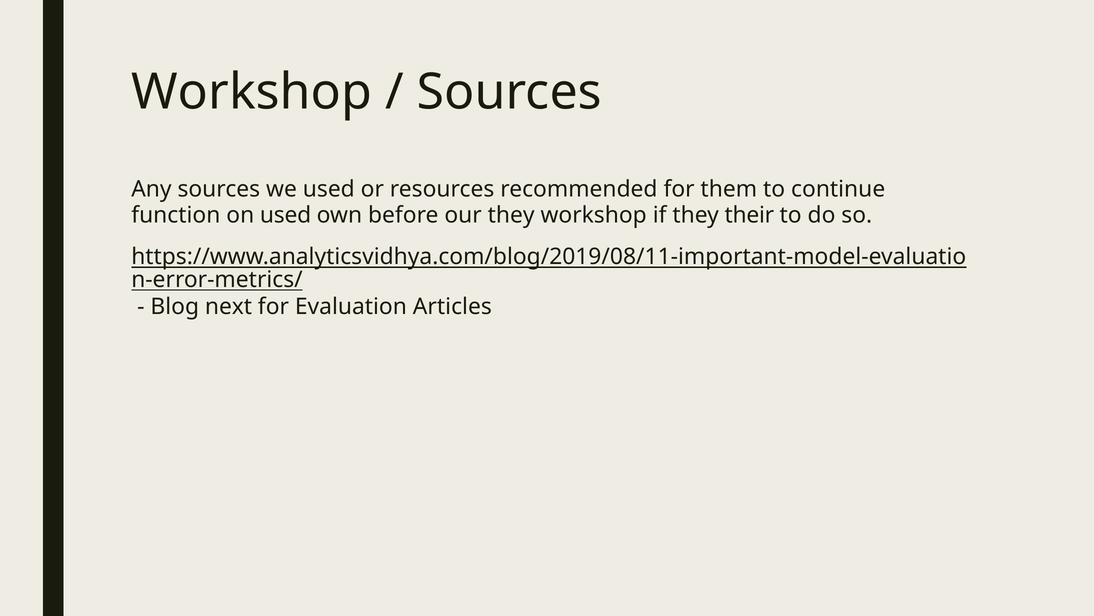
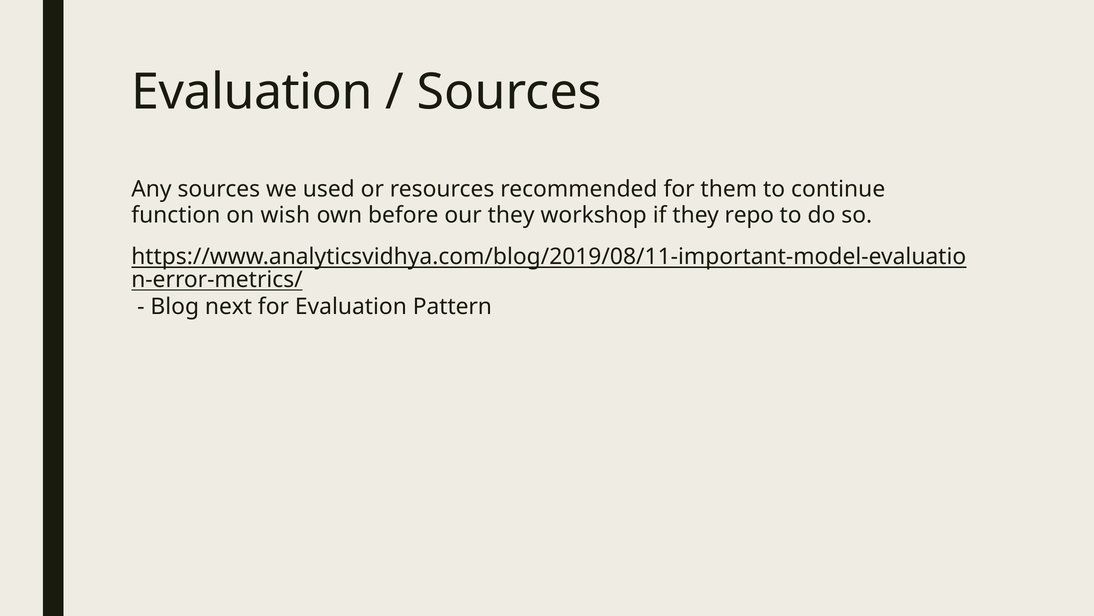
Workshop: Workshop -> Evaluation (252, 92)
on used: used -> wish (285, 215)
their: their -> repo (749, 215)
Articles: Articles -> Pattern (452, 306)
